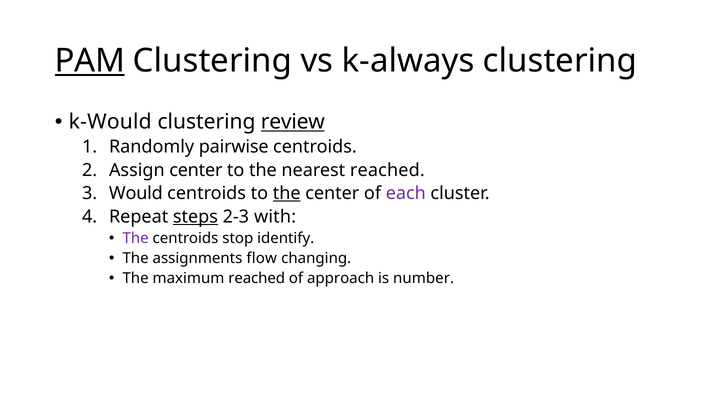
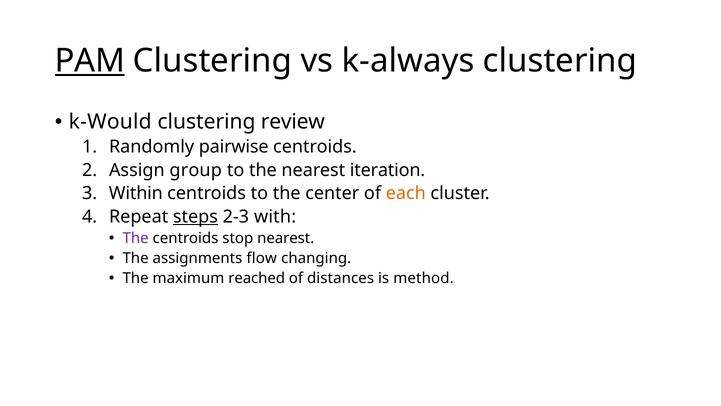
review underline: present -> none (293, 122)
Assign center: center -> group (196, 170)
nearest reached: reached -> iteration (388, 170)
Would: Would -> Within (136, 193)
the underline: present -> none (287, 193)
each colour: purple -> orange (406, 193)
stop identify: identify -> nearest (286, 238)
approach: approach -> distances (341, 278)
number: number -> method (424, 278)
